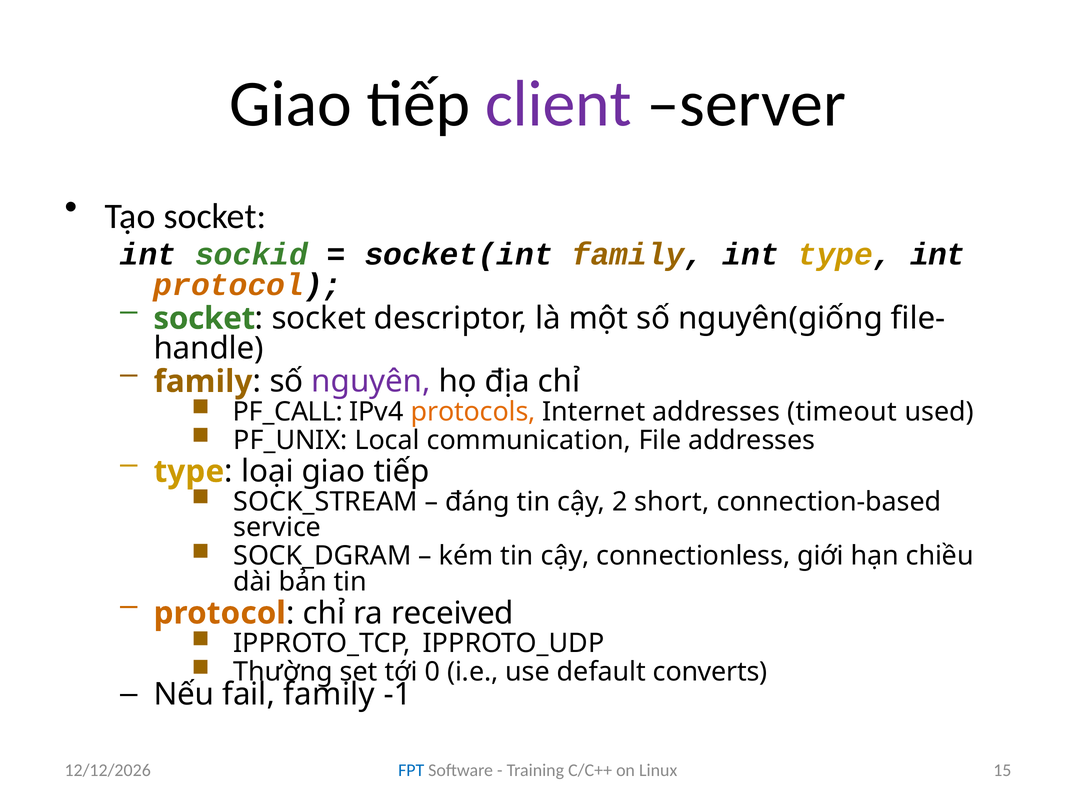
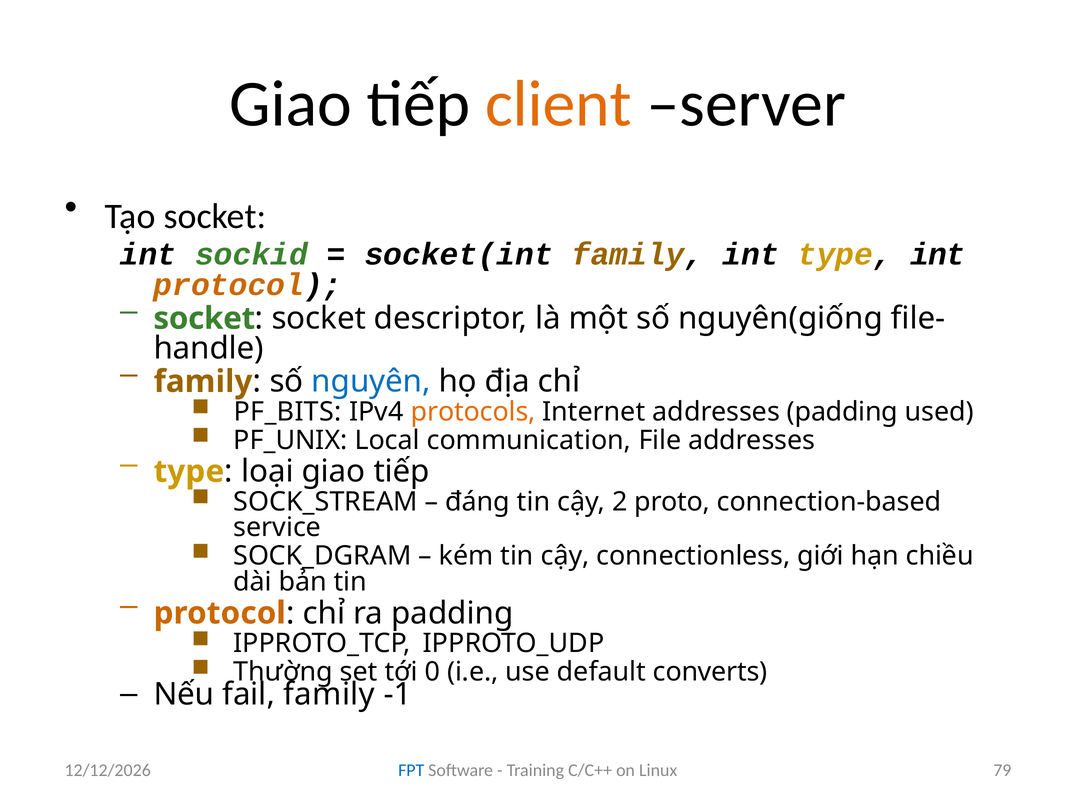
client colour: purple -> orange (559, 104)
nguyên colour: purple -> blue (371, 382)
PF_CALL: PF_CALL -> PF_BITS (288, 412)
addresses timeout: timeout -> padding (842, 412)
short: short -> proto (672, 502)
ra received: received -> padding (452, 613)
15: 15 -> 79 (1002, 771)
